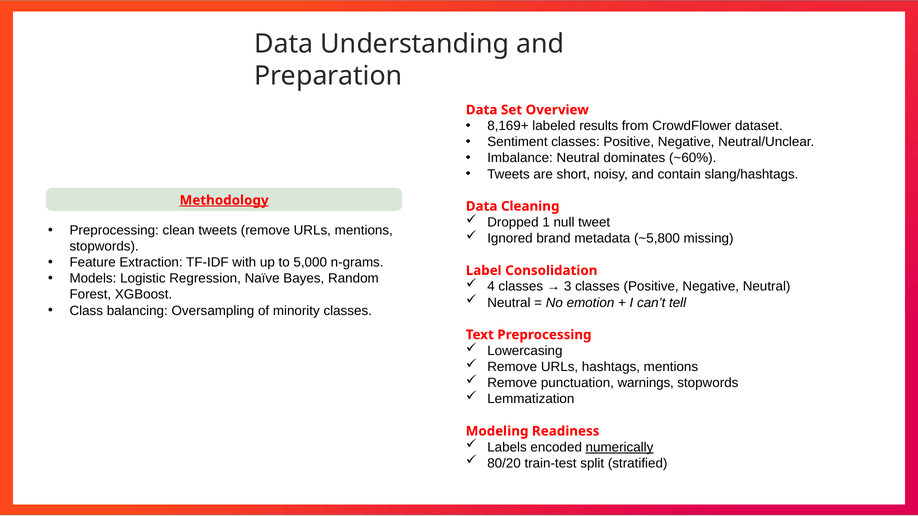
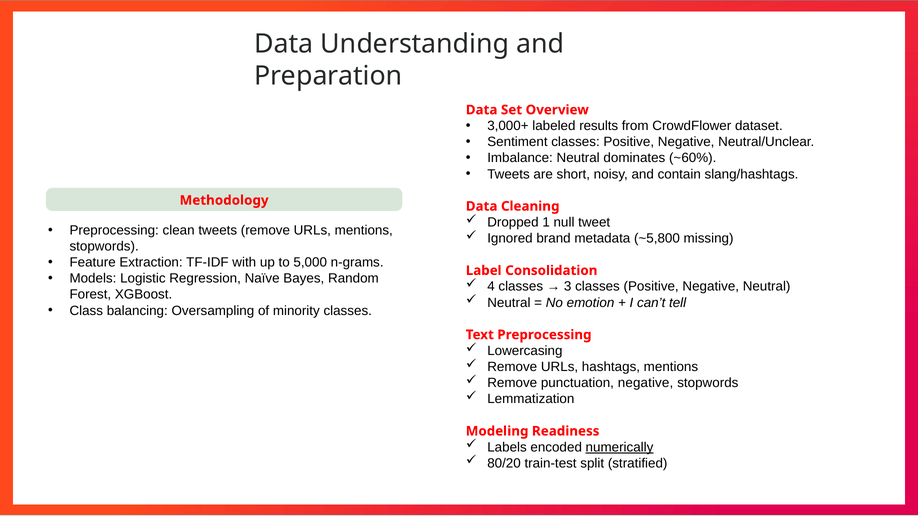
8,169+: 8,169+ -> 3,000+ (508, 126)
Methodology underline: present -> none (224, 200)
punctuation warnings: warnings -> negative (646, 383)
